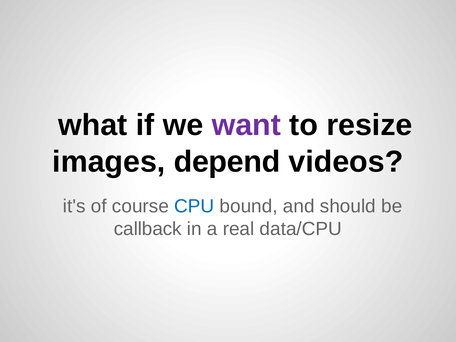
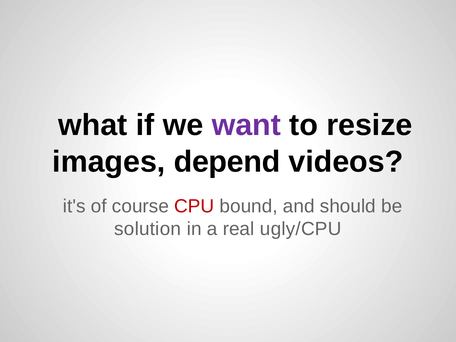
CPU colour: blue -> red (194, 206)
callback: callback -> solution (148, 229)
data/CPU: data/CPU -> ugly/CPU (301, 229)
